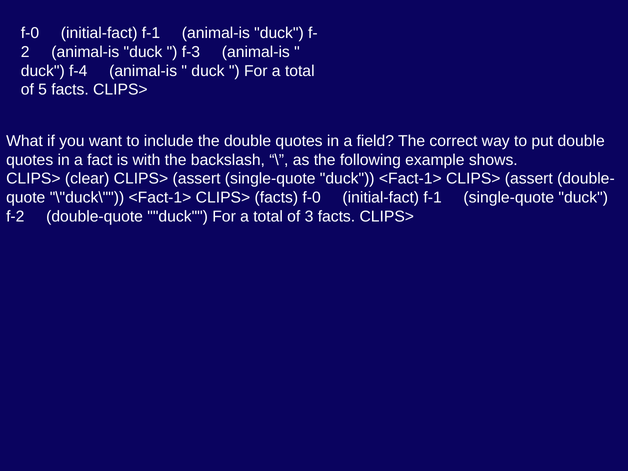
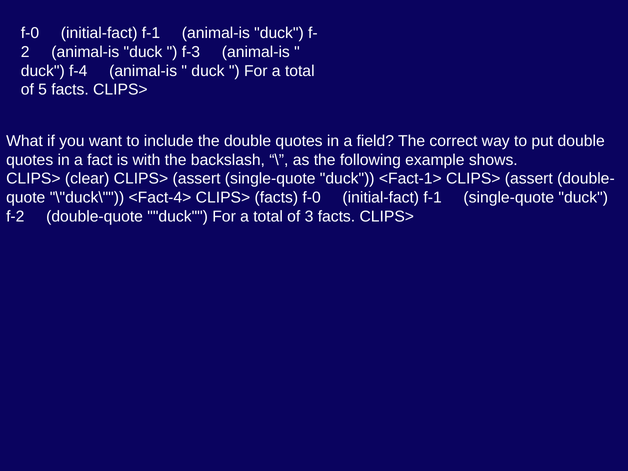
\"duck\ <Fact-1>: <Fact-1> -> <Fact-4> (160, 198)
